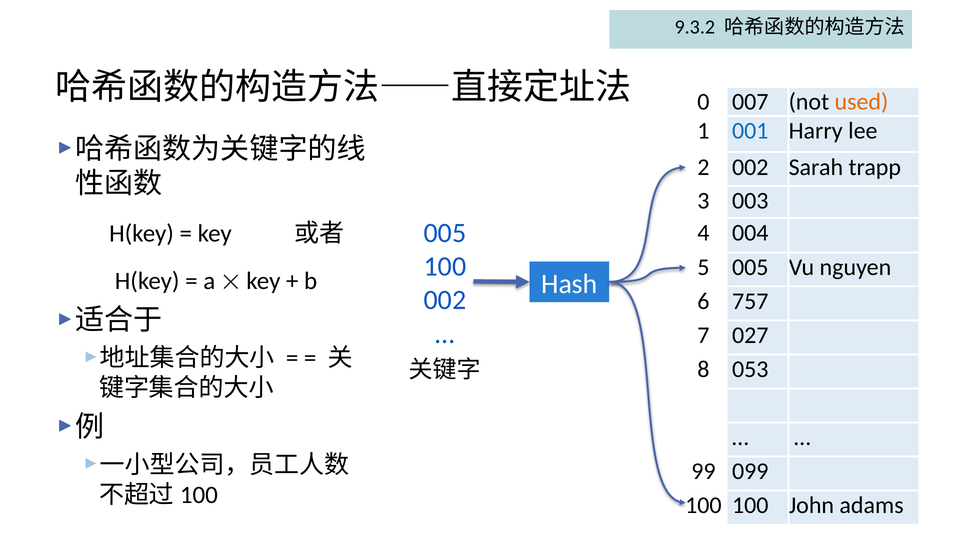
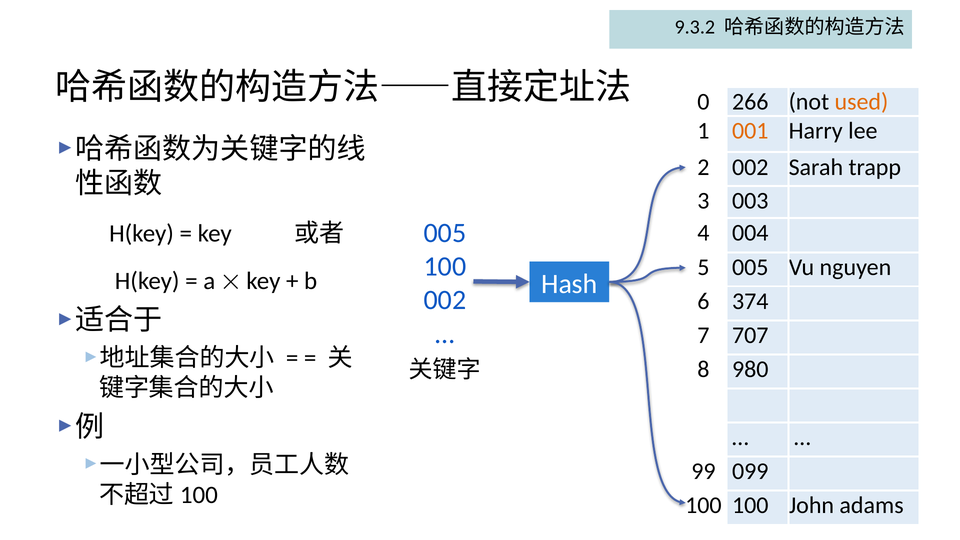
007: 007 -> 266 (750, 102)
001 colour: blue -> orange (750, 131)
757: 757 -> 374 (750, 301)
027: 027 -> 707 (750, 335)
053: 053 -> 980 (750, 369)
